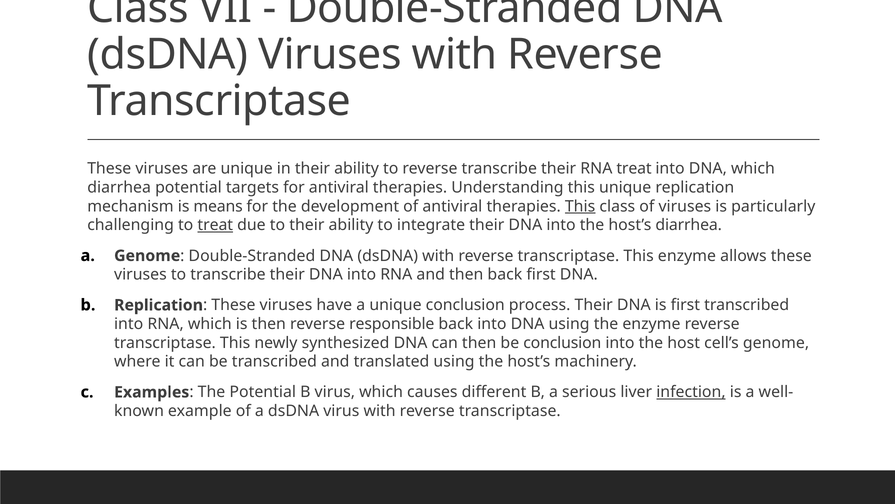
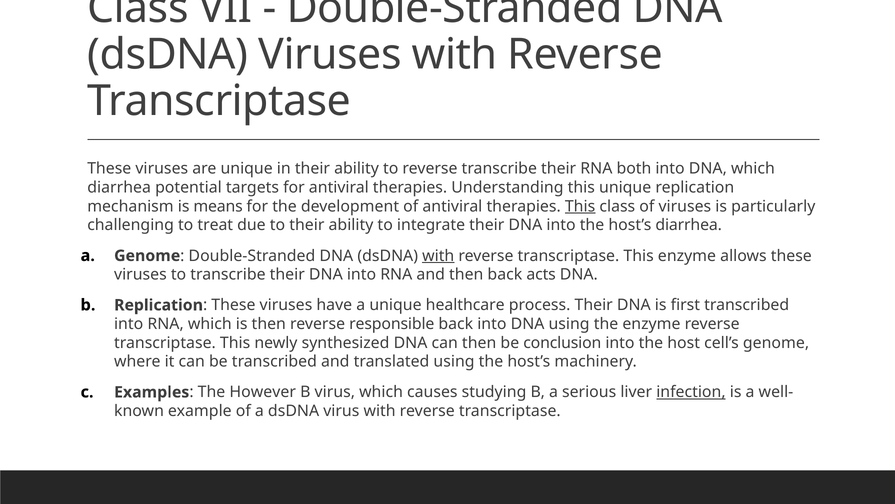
RNA treat: treat -> both (634, 169)
treat underline: present -> none (215, 225)
with underline: none -> present (438, 255)
back first: first -> acts (541, 274)
unique conclusion: conclusion -> healthcare (465, 305)
The Potential: Potential -> However (263, 392)
different: different -> studying (494, 392)
